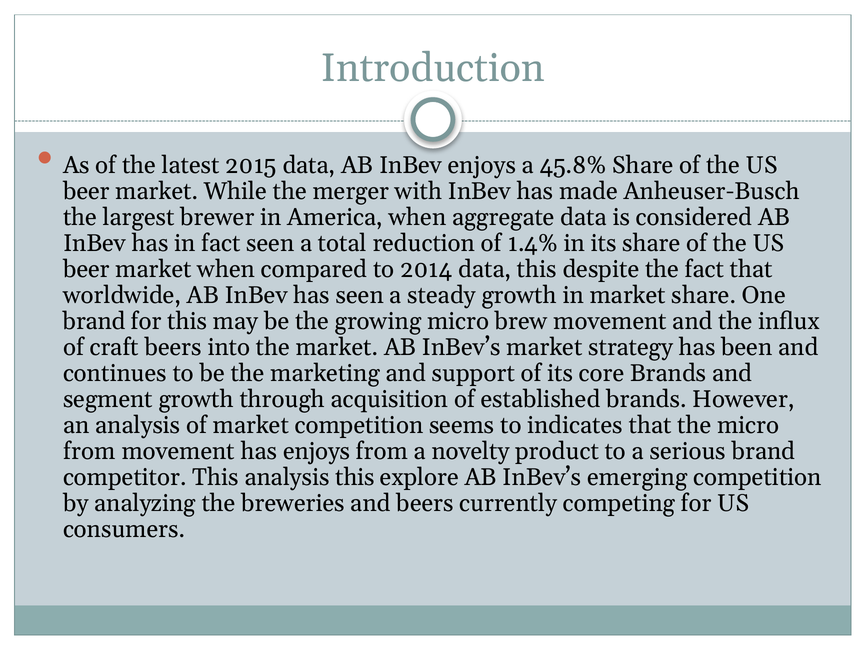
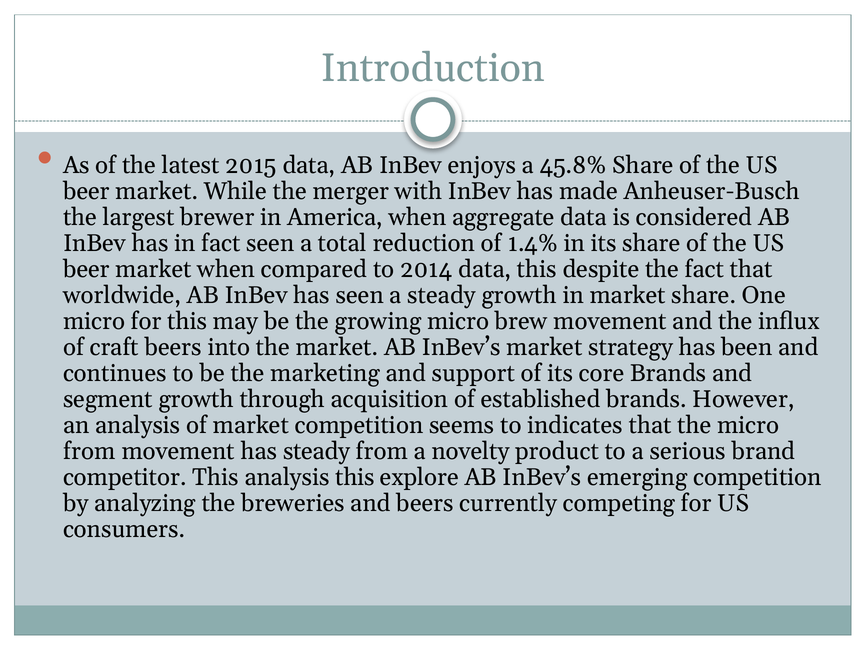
brand: brand -> micro (94, 321)
has enjoys: enjoys -> steady (317, 451)
